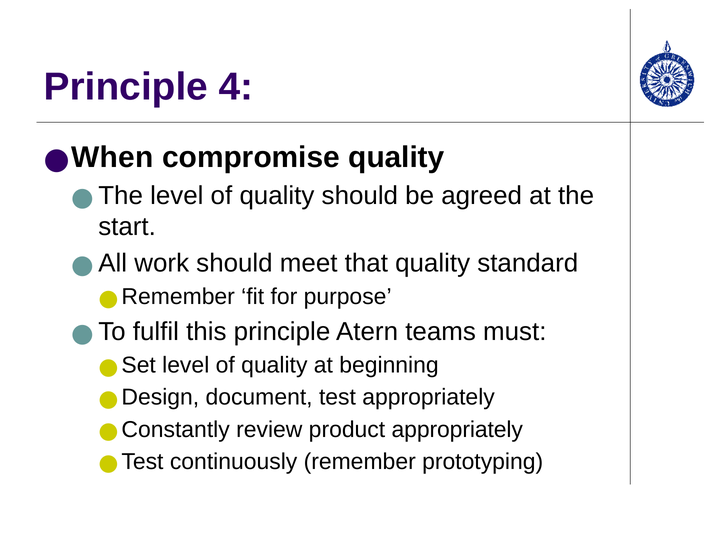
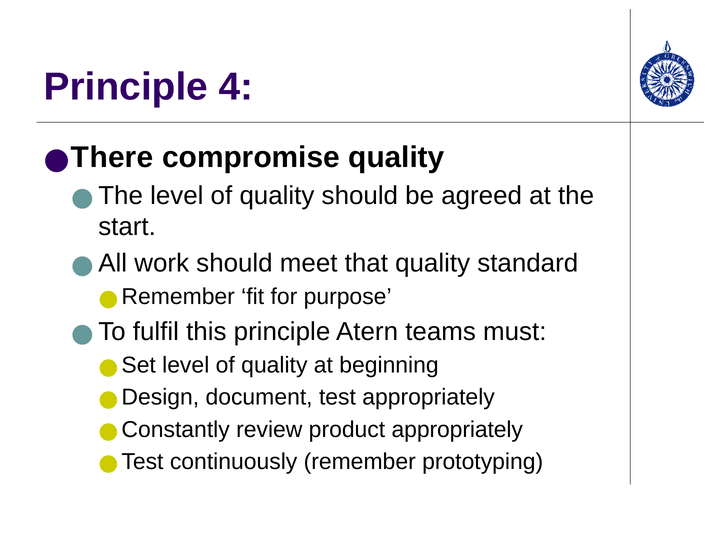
When: When -> There (112, 157)
